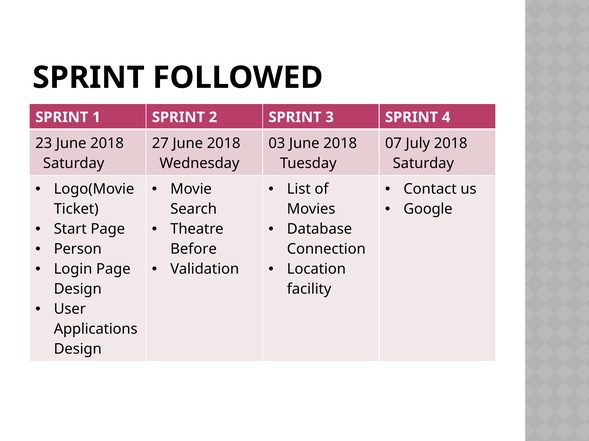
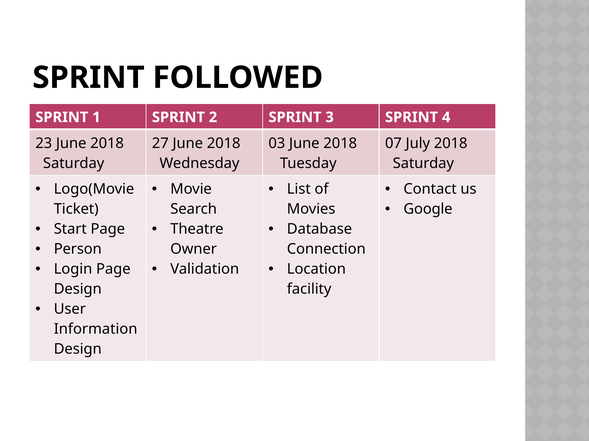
Before: Before -> Owner (194, 250)
Applications: Applications -> Information (96, 330)
